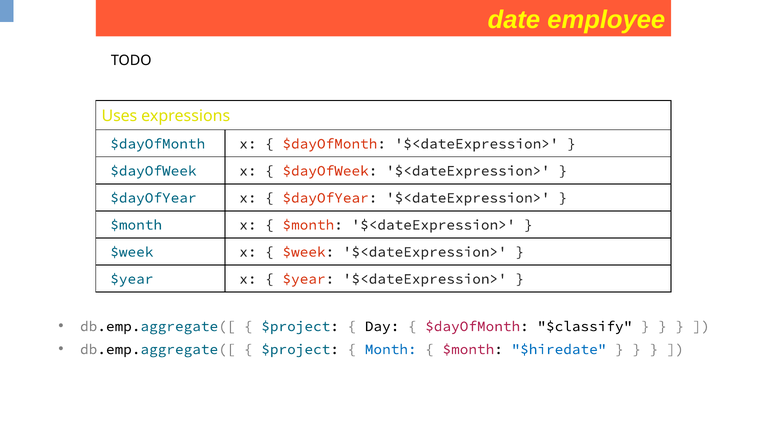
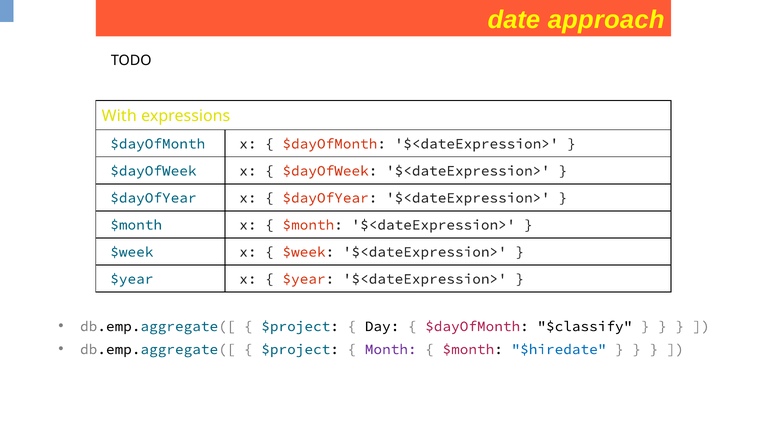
employee: employee -> approach (606, 20)
Uses: Uses -> With (119, 116)
Month colour: blue -> purple (391, 350)
